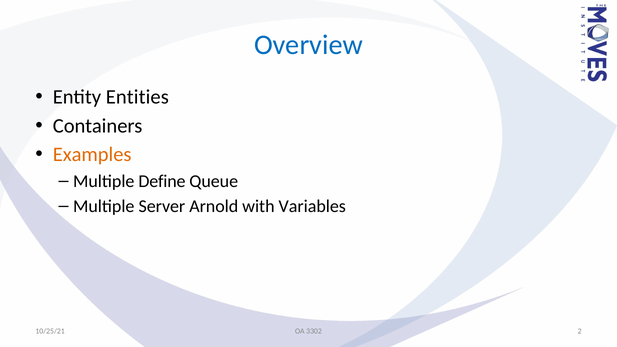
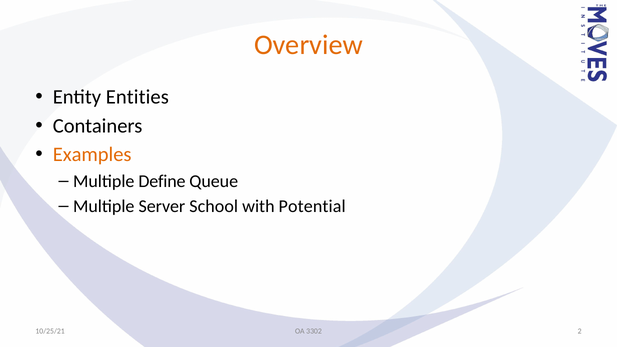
Overview colour: blue -> orange (308, 45)
Arnold: Arnold -> School (214, 206)
Variables: Variables -> Potential (312, 206)
